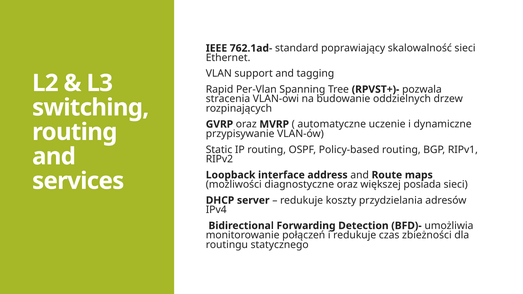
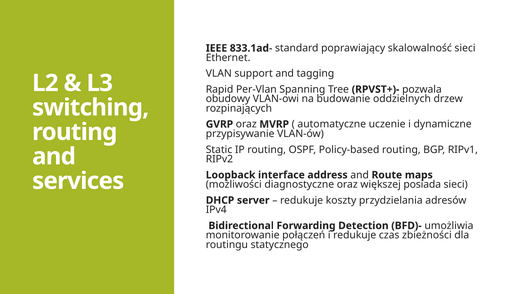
762.1ad-: 762.1ad- -> 833.1ad- (251, 48)
stracenia: stracenia -> obudowy (228, 99)
